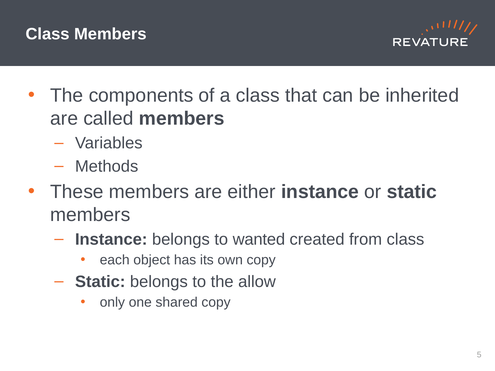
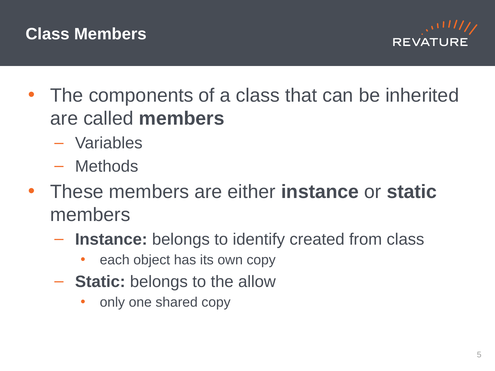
wanted: wanted -> identify (259, 240)
